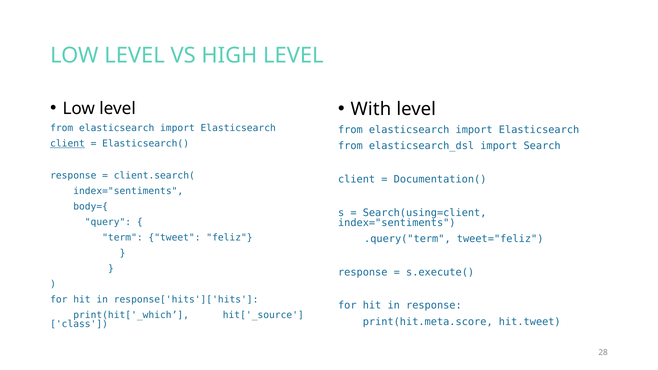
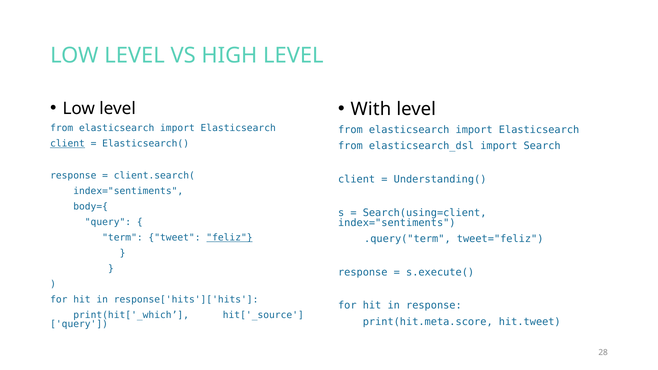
Documentation(: Documentation( -> Understanding( (440, 179)
feliz underline: none -> present (229, 238)
class: class -> query (79, 324)
